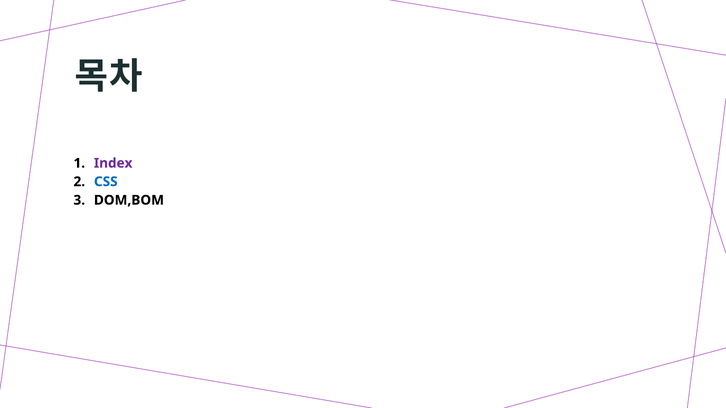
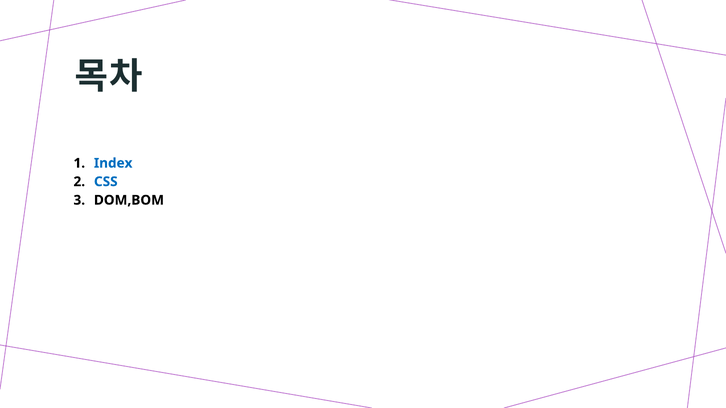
Index colour: purple -> blue (113, 163)
